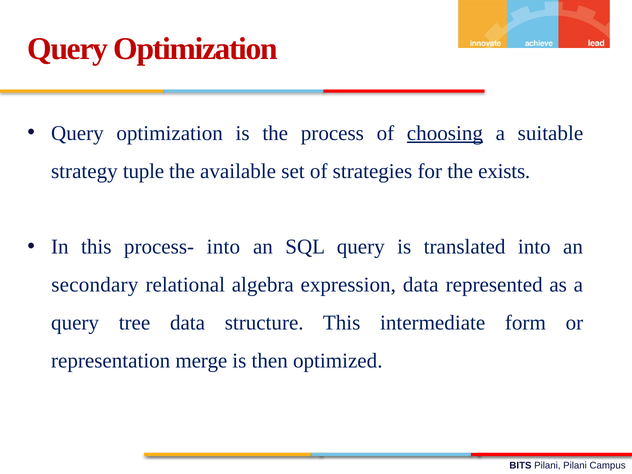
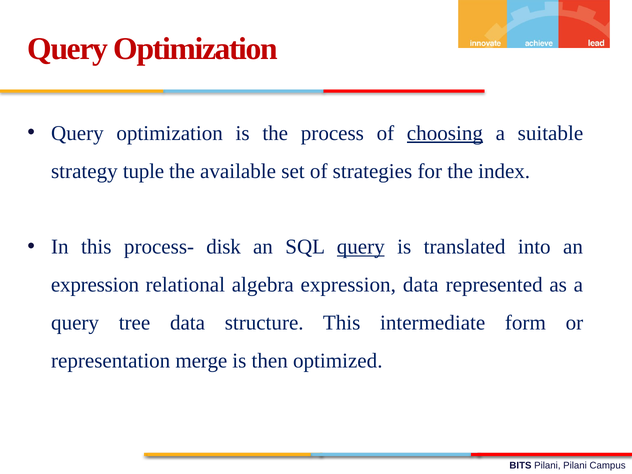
exists: exists -> index (504, 171)
process- into: into -> disk (224, 247)
query underline: none -> present (361, 247)
secondary: secondary -> expression (95, 285)
